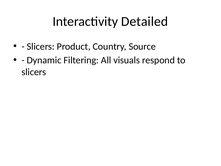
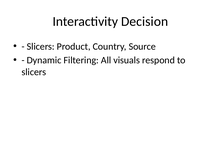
Detailed: Detailed -> Decision (145, 21)
